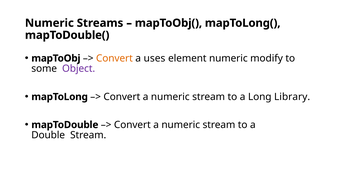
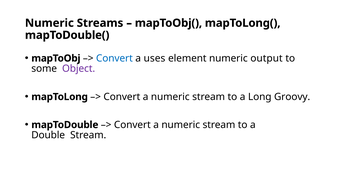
Convert colour: orange -> blue (114, 58)
modify: modify -> output (267, 58)
Library: Library -> Groovy (292, 97)
